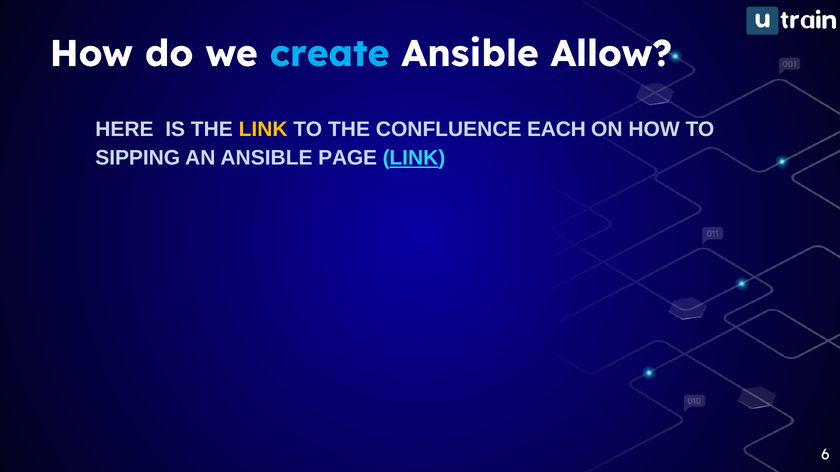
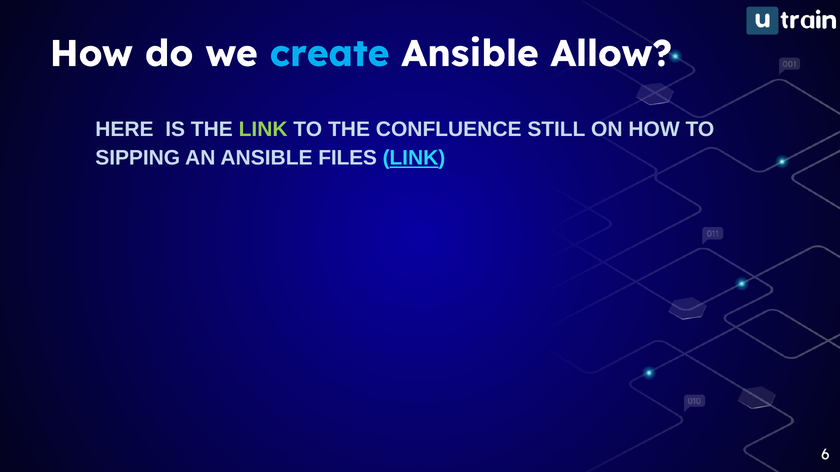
LINK colour: yellow -> light green (263, 129)
EACH: EACH -> STILL (556, 129)
PAGE: PAGE -> FILES (348, 158)
